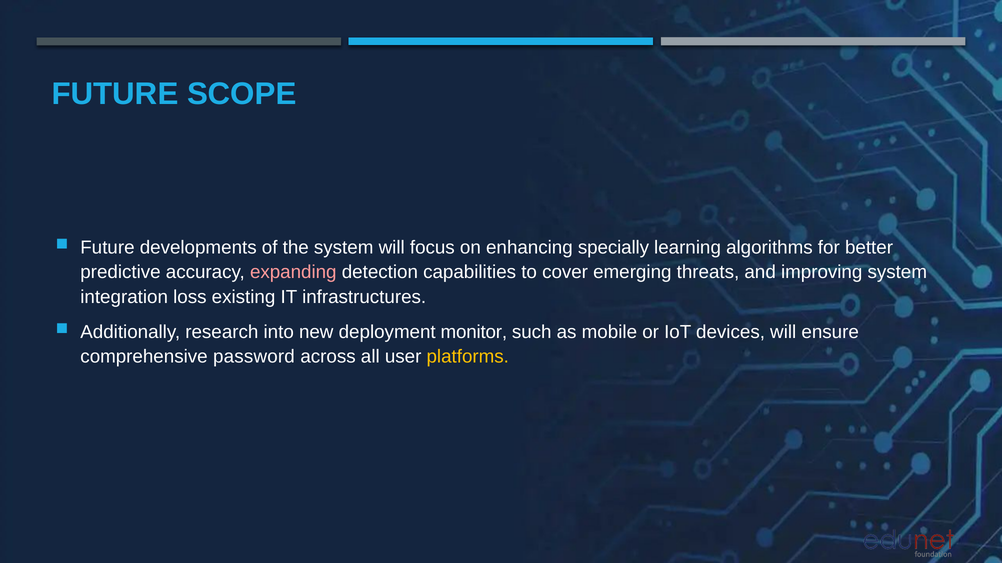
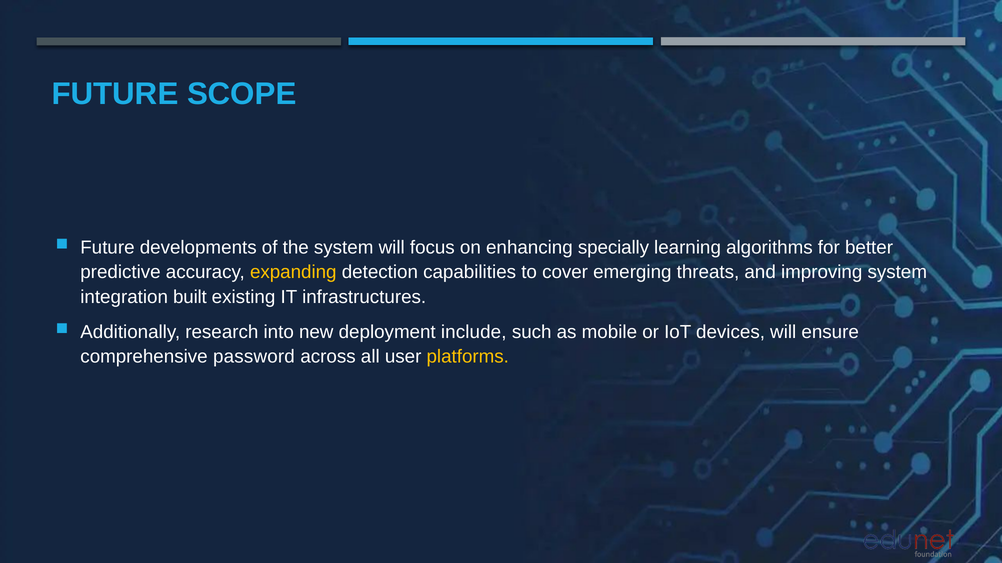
expanding colour: pink -> yellow (293, 273)
loss: loss -> built (190, 297)
monitor: monitor -> include (474, 332)
